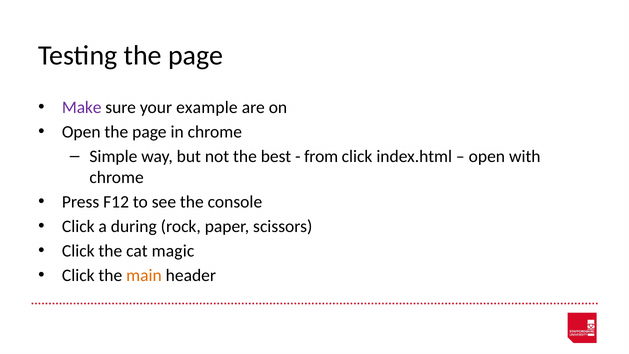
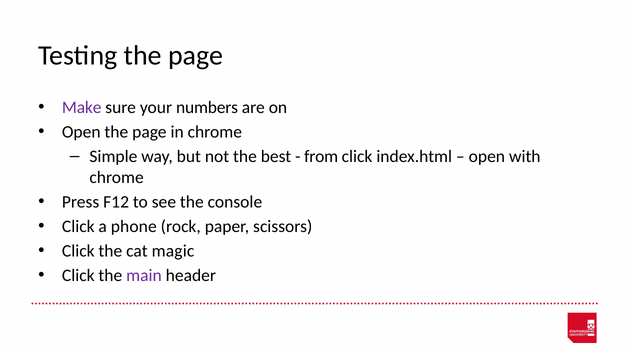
example: example -> numbers (207, 108)
during: during -> phone (134, 226)
main colour: orange -> purple (144, 275)
